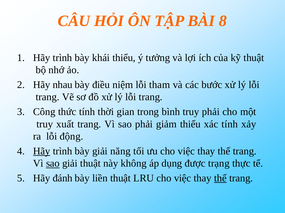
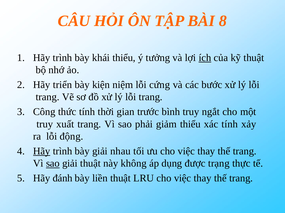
ích underline: none -> present (205, 58)
nhau: nhau -> triển (62, 85)
điều: điều -> kiện (101, 85)
tham: tham -> cứng (160, 85)
trong: trong -> trước (148, 112)
truy phải: phải -> ngắt (211, 112)
năng: năng -> nhau (120, 152)
thế underline: present -> none (220, 179)
